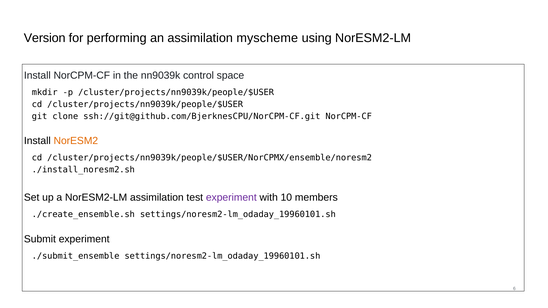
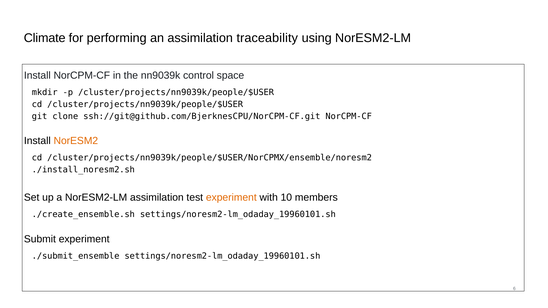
Version: Version -> Climate (45, 38)
myscheme: myscheme -> traceability (267, 38)
experiment colour: purple -> orange (231, 198)
